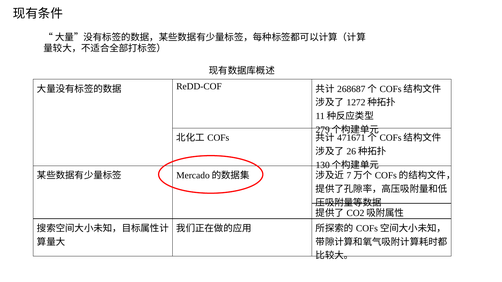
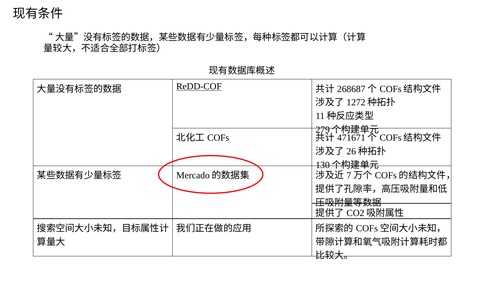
ReDD-COF underline: none -> present (199, 87)
